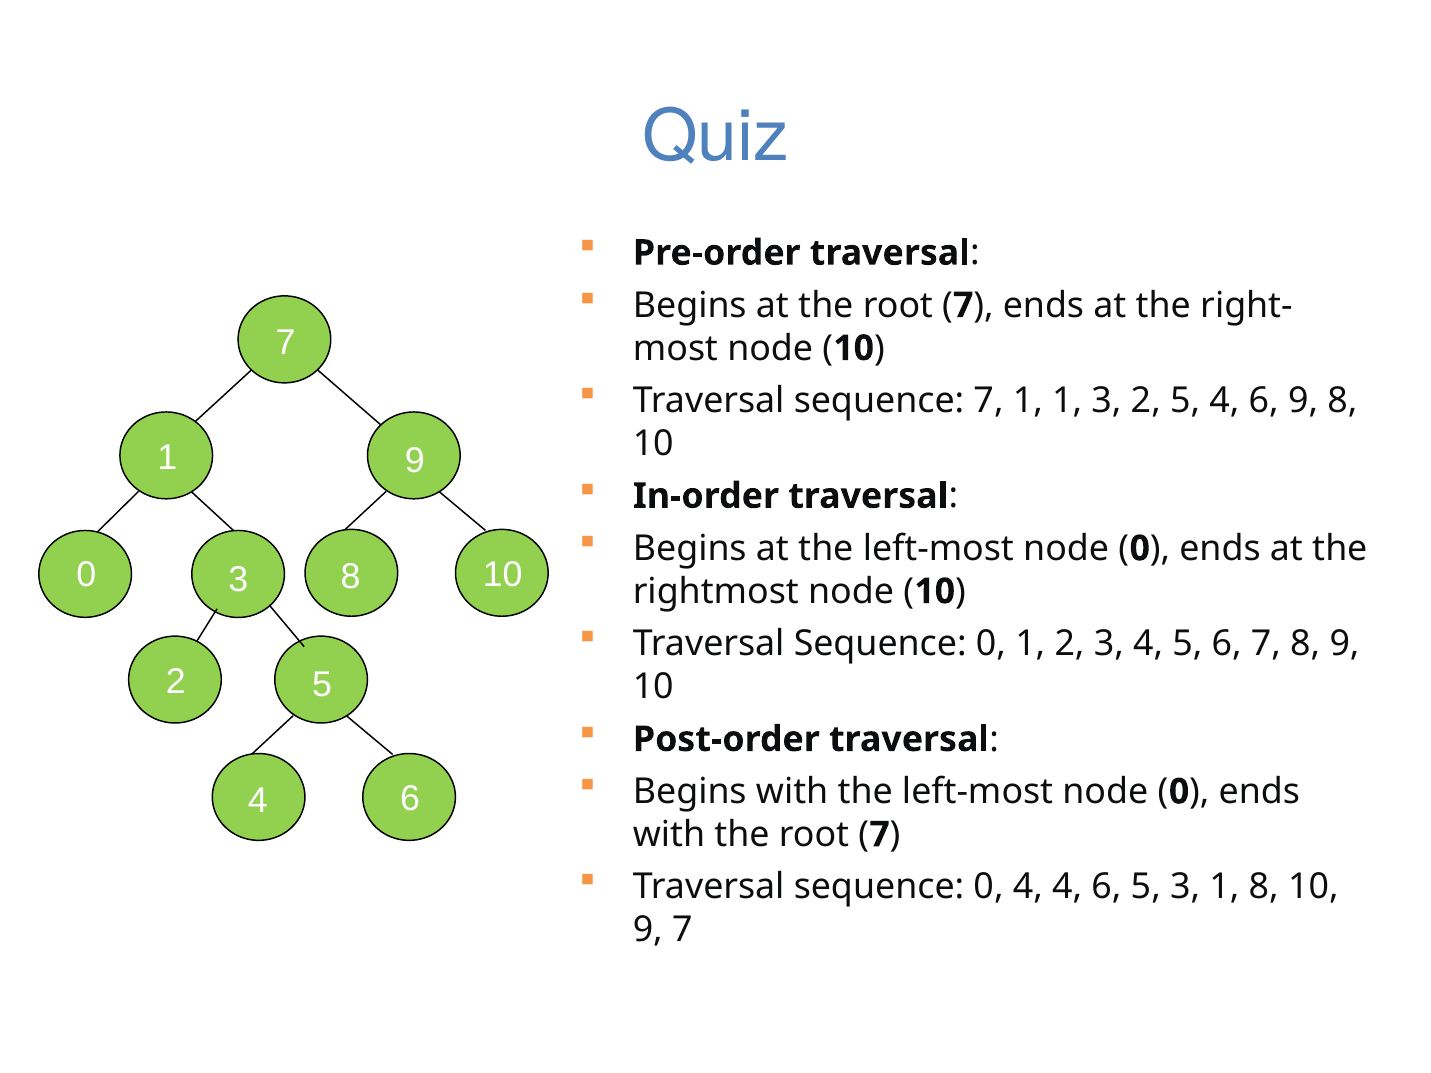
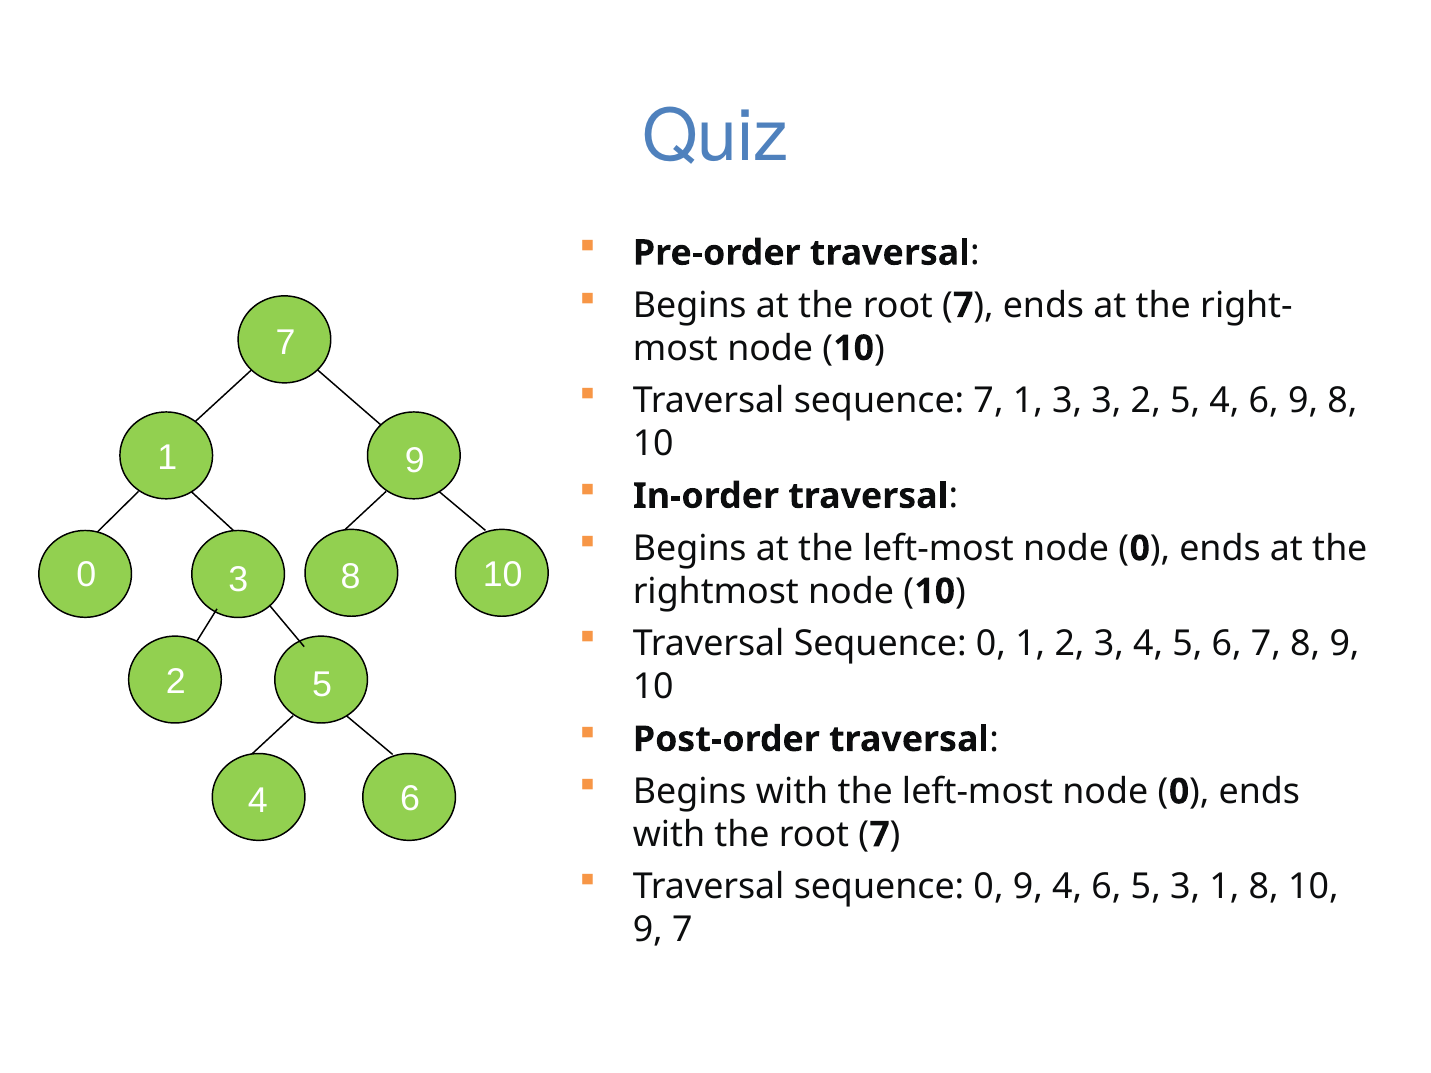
1 1: 1 -> 3 (1067, 401)
0 4: 4 -> 9 (1028, 887)
